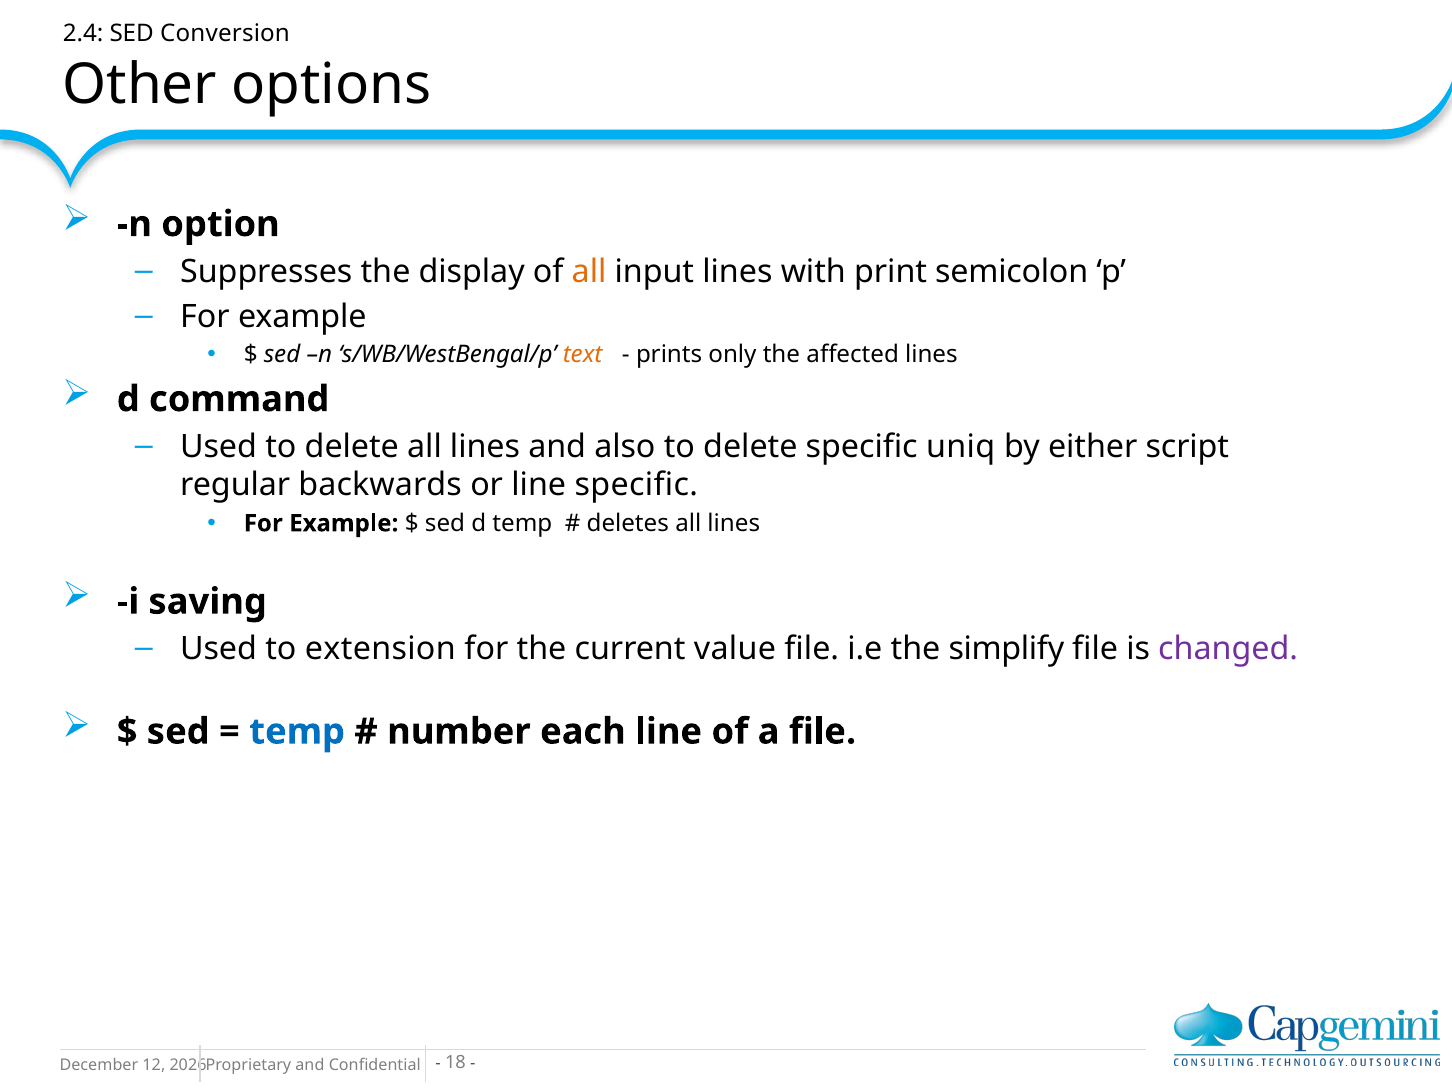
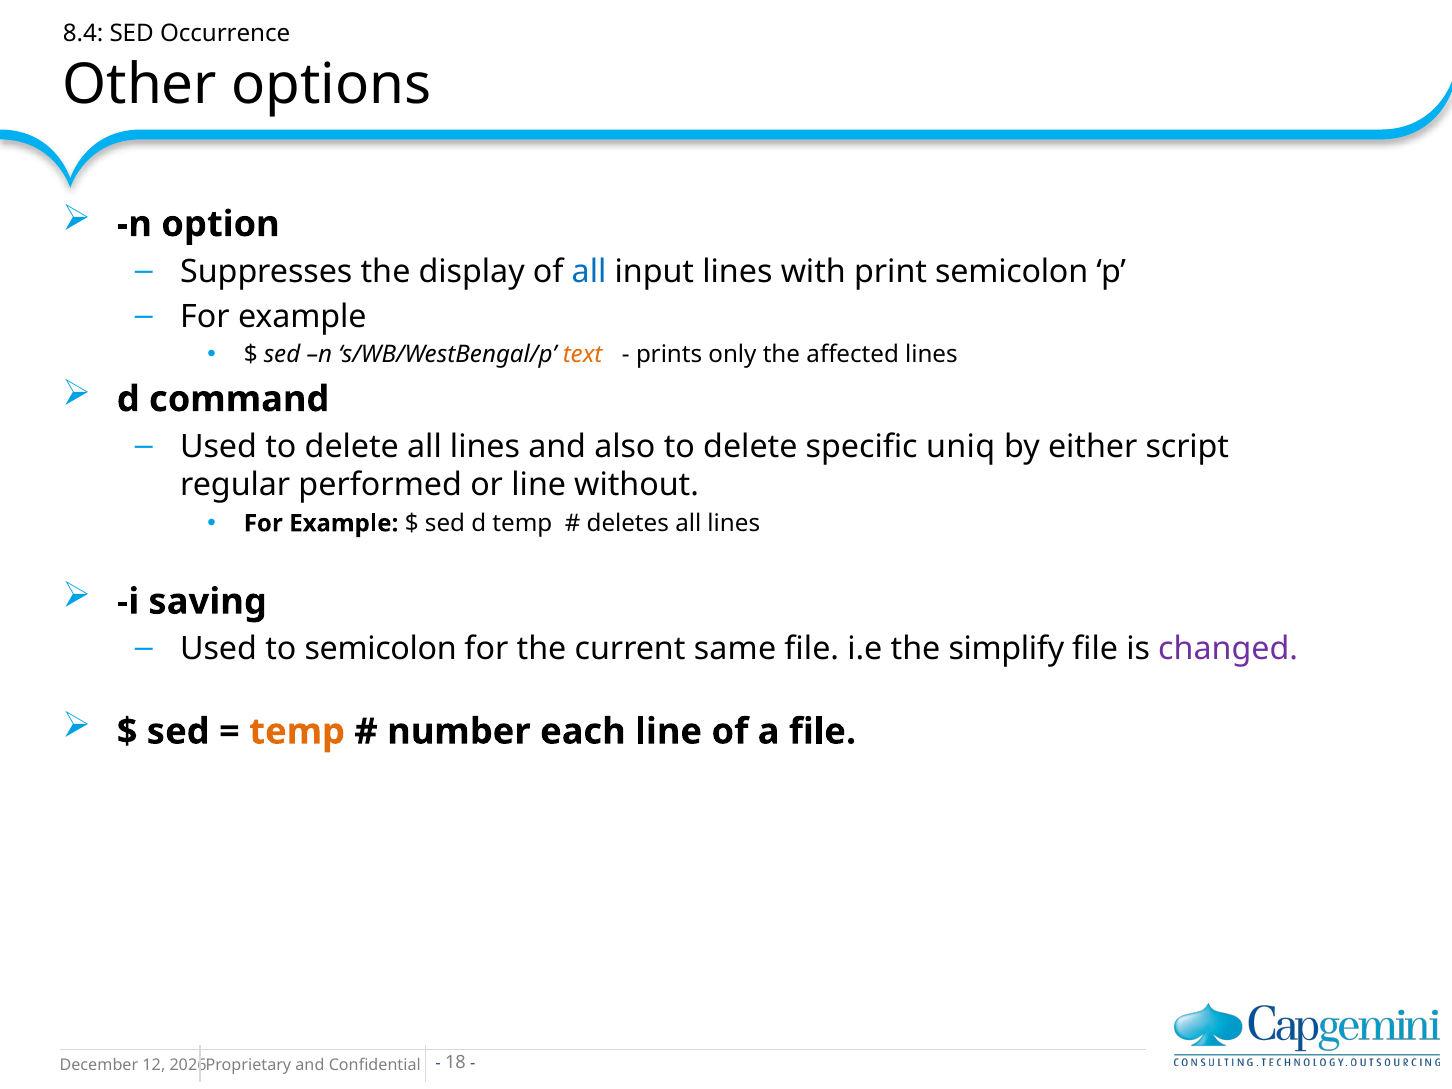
2.4: 2.4 -> 8.4 (83, 34)
Conversion: Conversion -> Occurrence (225, 34)
all colour: orange -> blue (589, 271)
backwards: backwards -> performed (380, 485)
line specific: specific -> without (637, 485)
to extension: extension -> semicolon (381, 649)
value: value -> same (735, 649)
temp colour: blue -> orange (297, 732)
